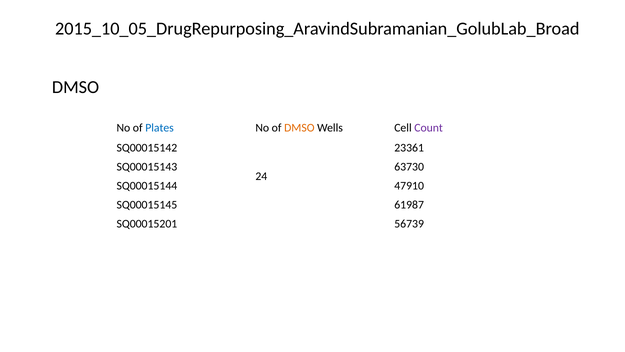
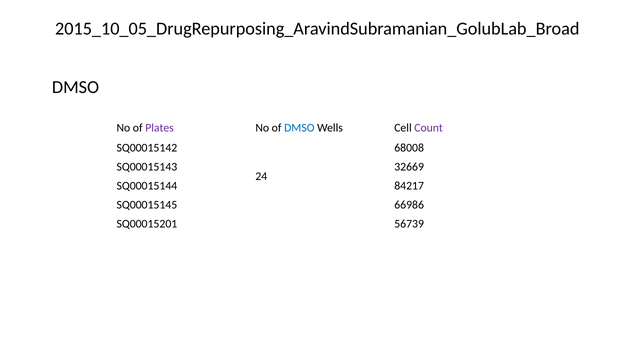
Plates colour: blue -> purple (160, 127)
DMSO colour: orange -> blue (299, 127)
23361: 23361 -> 68008 (409, 147)
63730: 63730 -> 32669 (409, 166)
47910: 47910 -> 84217 (409, 185)
61987: 61987 -> 66986 (409, 204)
